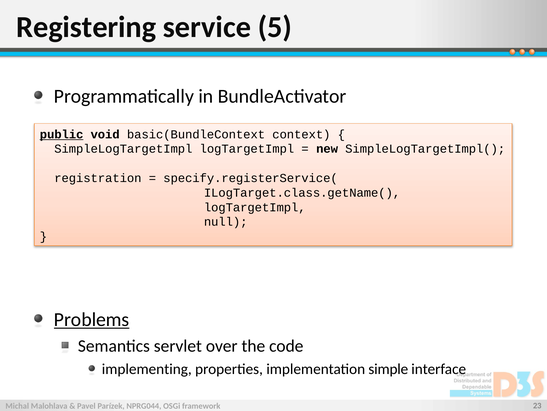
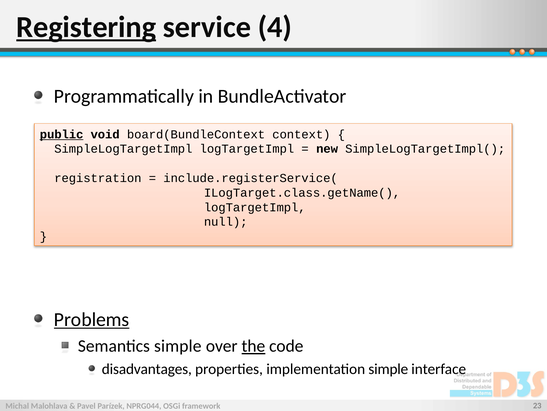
Registering underline: none -> present (86, 27)
5: 5 -> 4 (275, 27)
basic(BundleContext: basic(BundleContext -> board(BundleContext (196, 134)
specify.registerService(: specify.registerService( -> include.registerService( (251, 178)
Semantics servlet: servlet -> simple (178, 346)
the underline: none -> present (253, 346)
implementing: implementing -> disadvantages (147, 369)
